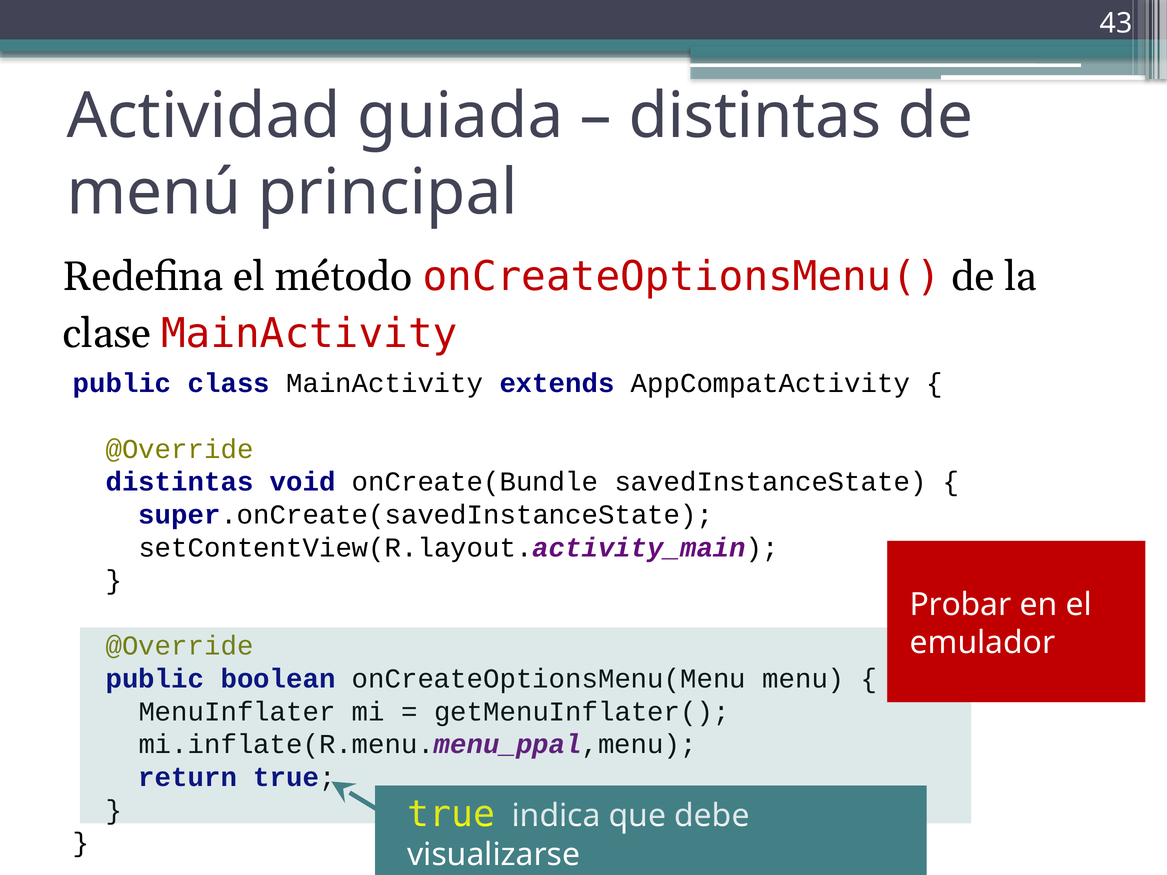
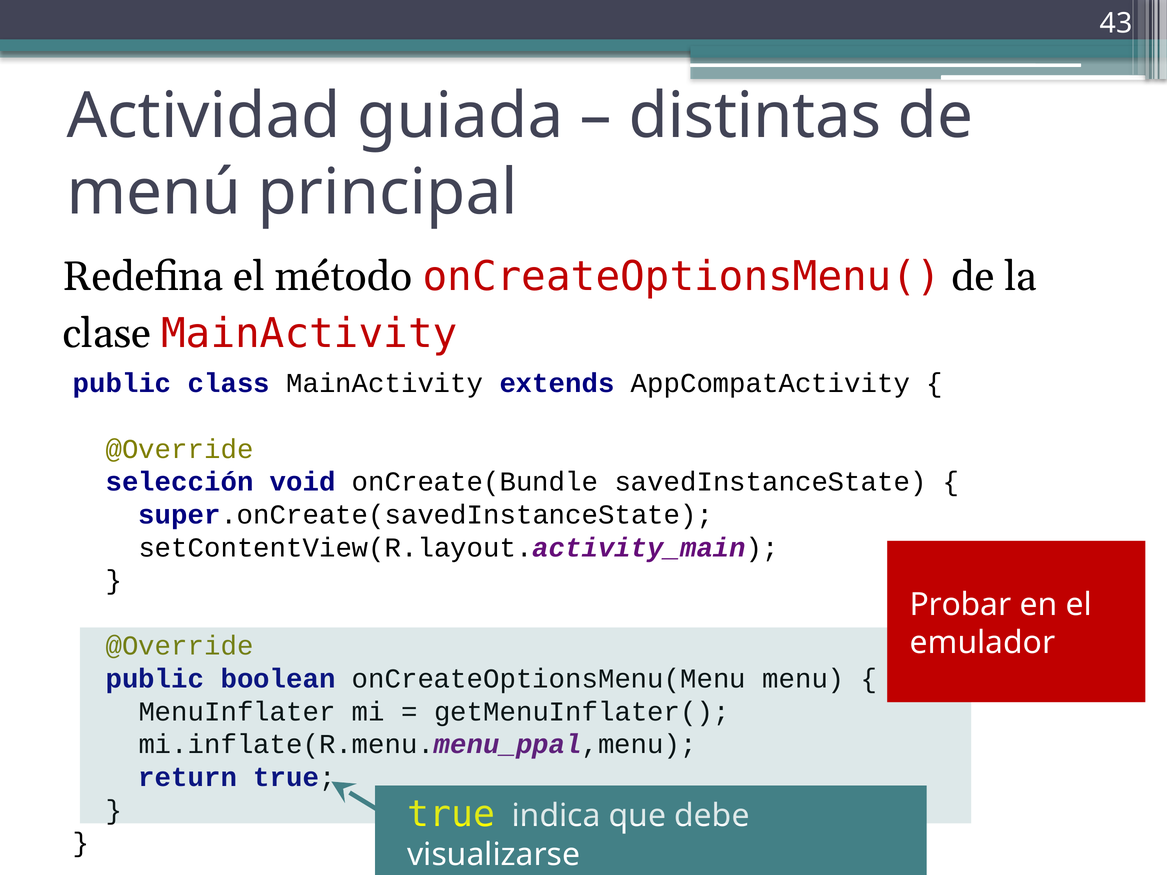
distintas: distintas -> selección (180, 482)
